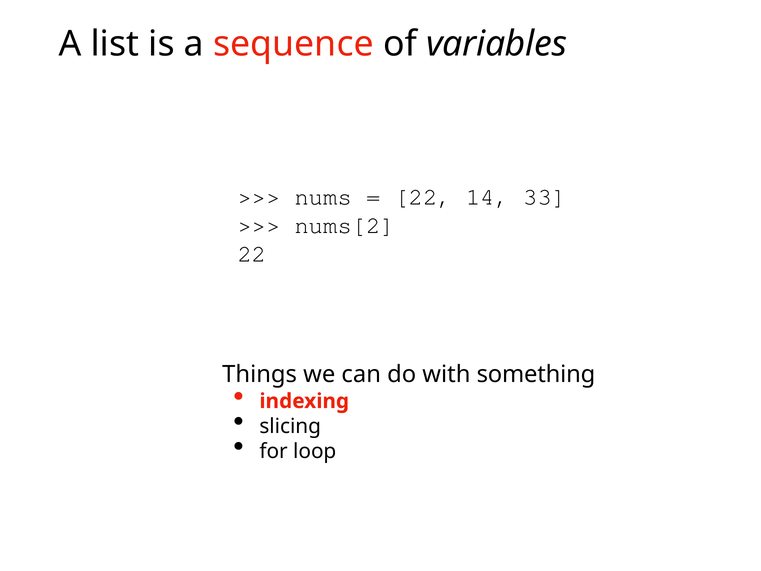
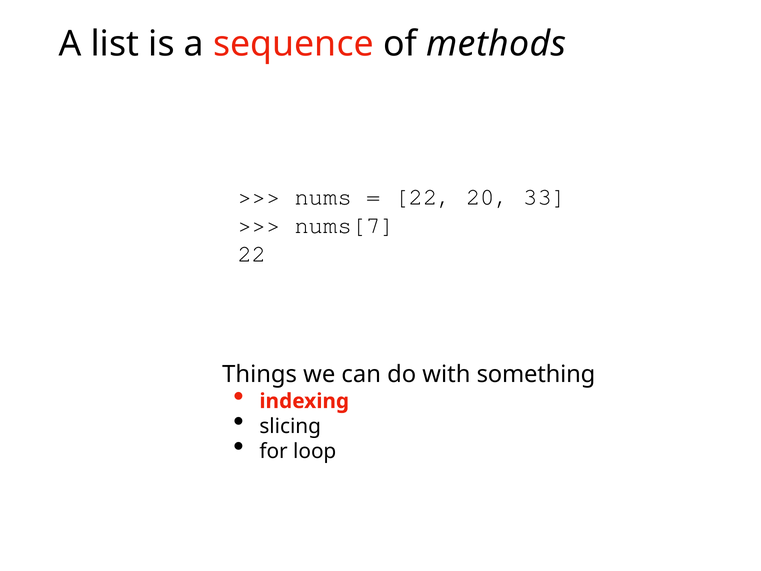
variables: variables -> methods (496, 44)
14: 14 -> 20 (488, 197)
nums[2: nums[2 -> nums[7 (345, 225)
